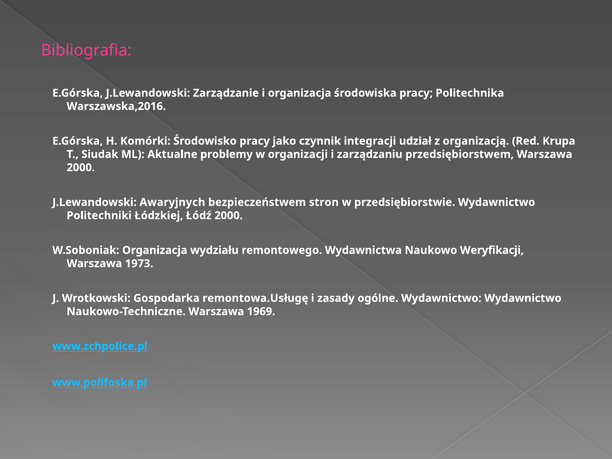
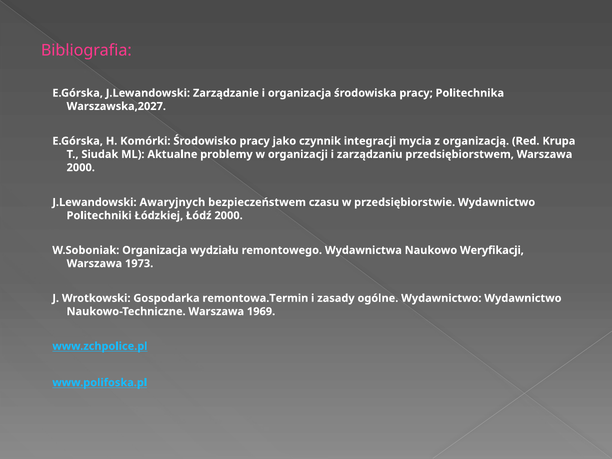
Warszawska,2016: Warszawska,2016 -> Warszawska,2027 (116, 106)
udział: udział -> mycia (415, 141)
stron: stron -> czasu (324, 202)
remontowa.Usługę: remontowa.Usługę -> remontowa.Termin (255, 298)
